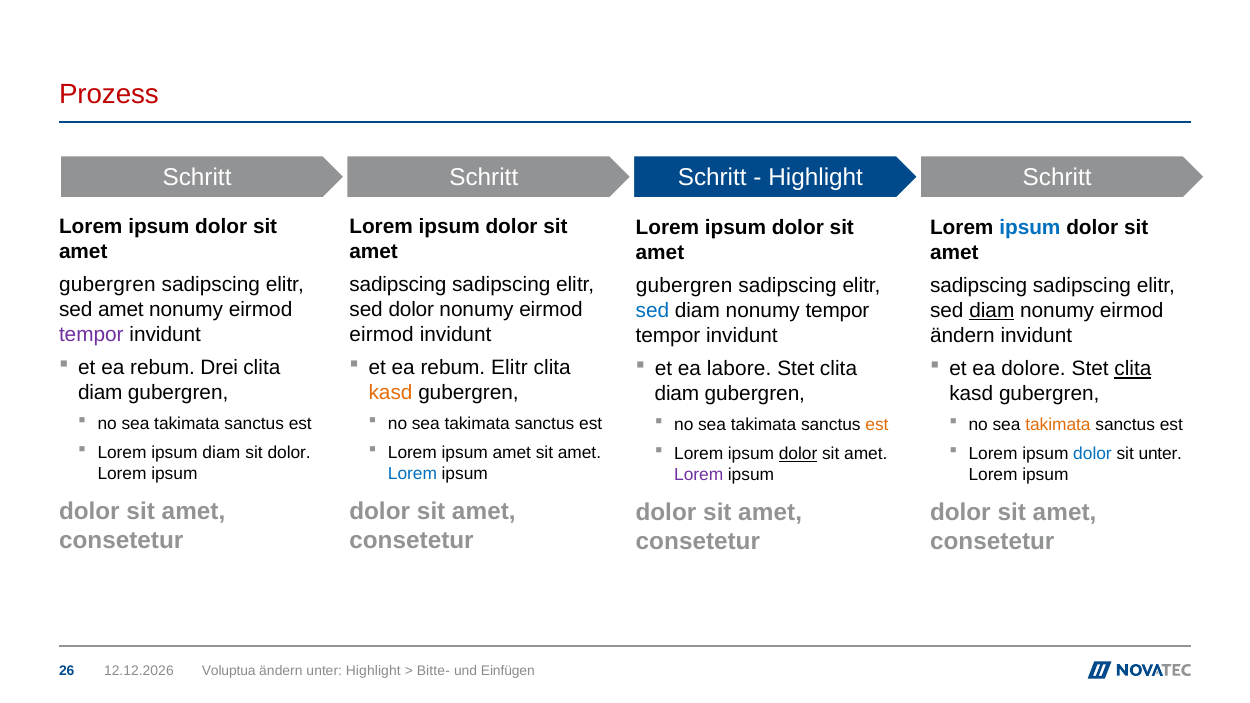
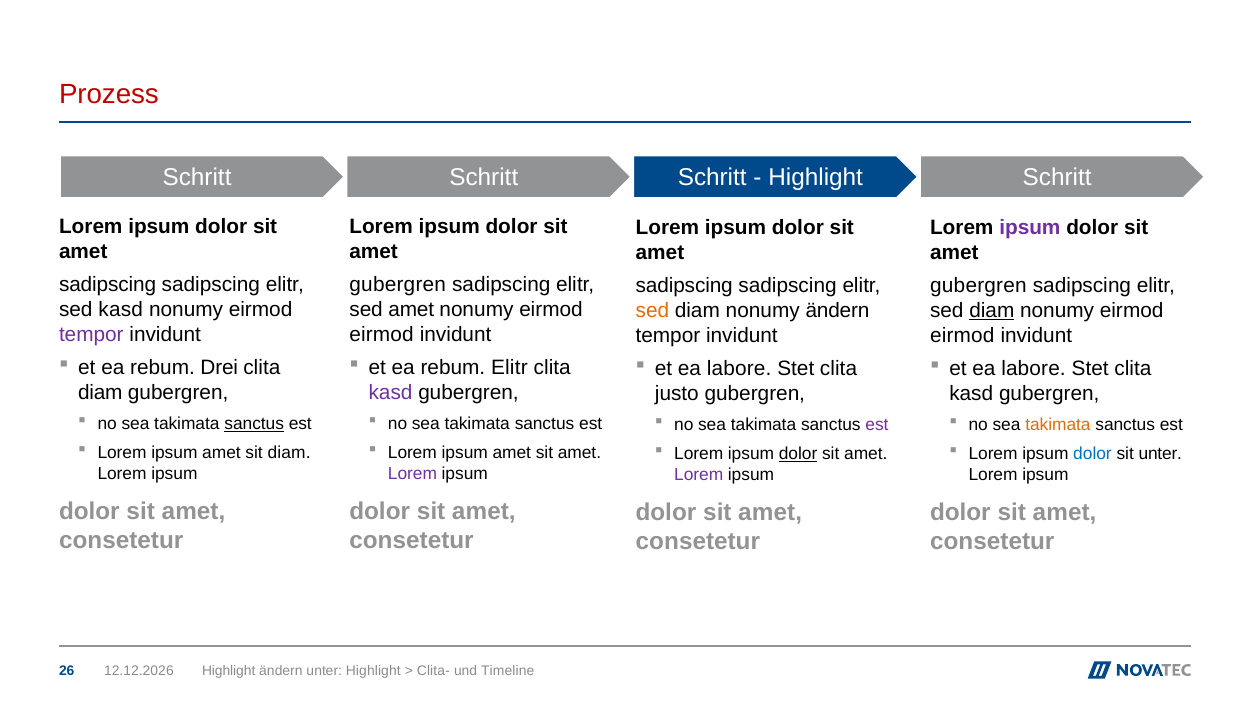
ipsum colour: blue -> purple (1030, 228)
gubergren: gubergren -> sadipscing (108, 285)
sadipscing: sadipscing -> gubergren (398, 285)
gubergren: gubergren -> sadipscing (684, 286)
sadipscing: sadipscing -> gubergren (978, 286)
sed amet: amet -> kasd (121, 310)
sed dolor: dolor -> amet (411, 310)
sed colour: blue -> orange (652, 311)
nonumy tempor: tempor -> ändern (837, 311)
ändern: ändern -> eirmod (962, 336)
dolore: dolore -> labore (1033, 369)
clita underline: present -> none (1133, 369)
kasd colour: orange -> purple (391, 393)
diam: diam -> justo (677, 394)
sanctus underline: none -> present (254, 424)
est colour: orange -> purple (877, 425)
diam: diam -> amet (221, 453)
sit dolor: dolor -> diam (289, 453)
Lorem colour: blue -> purple (412, 474)
Voluptua: Voluptua -> Highlight (229, 671)
Bitte-: Bitte- -> Clita- (433, 671)
Einfügen: Einfügen -> Timeline (508, 671)
